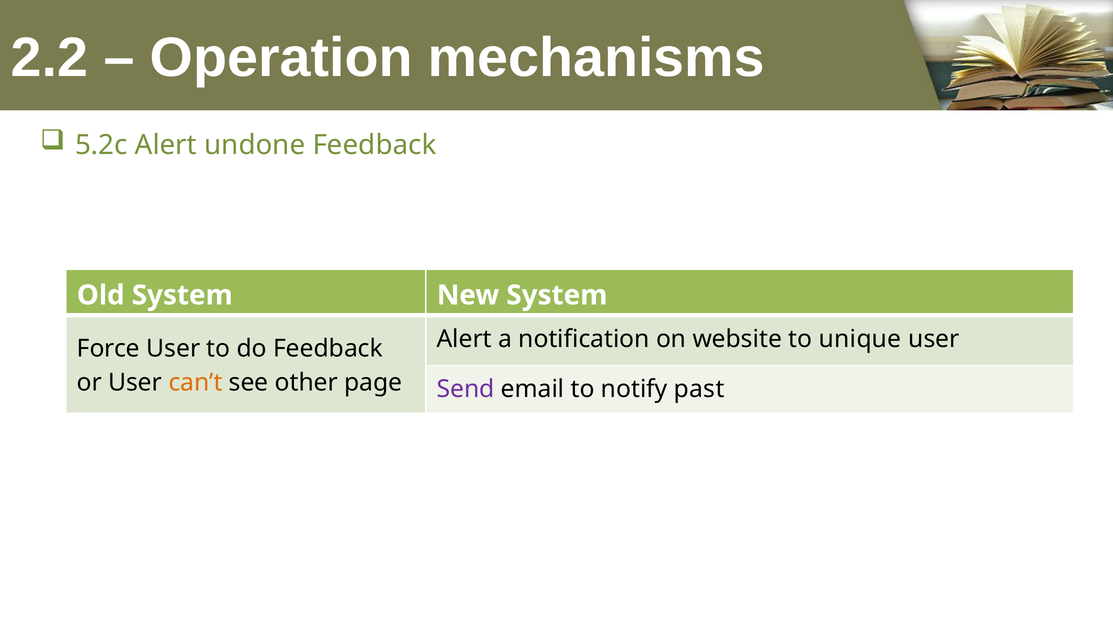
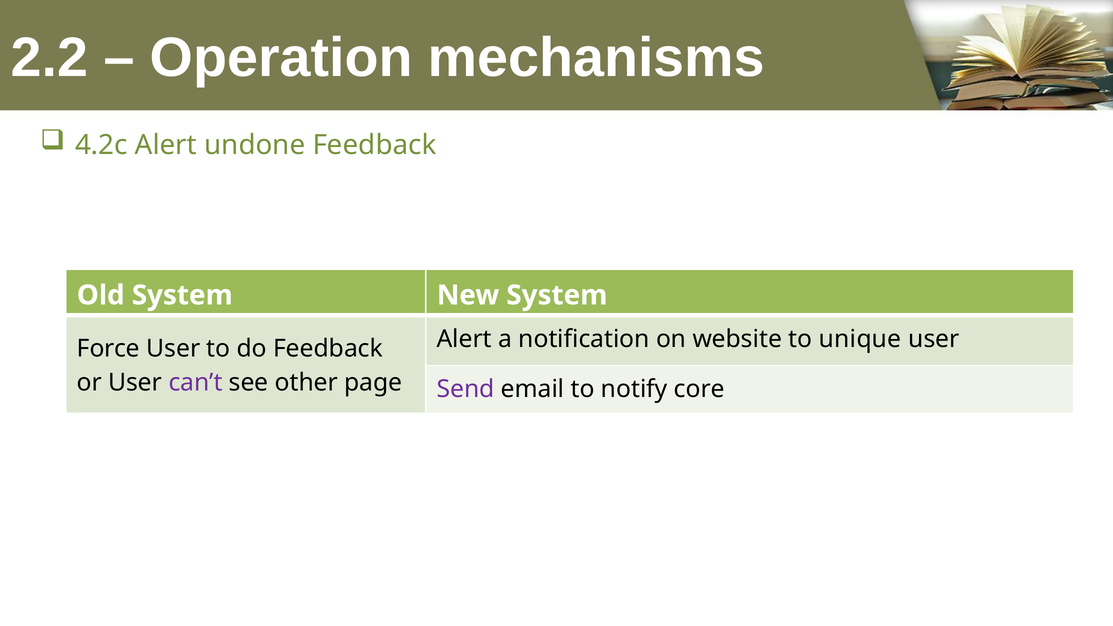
5.2c: 5.2c -> 4.2c (101, 145)
can’t colour: orange -> purple (196, 382)
past: past -> core (699, 389)
